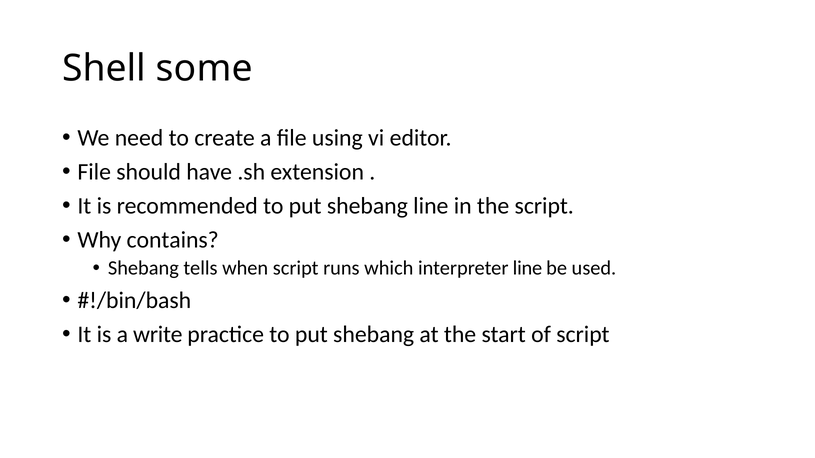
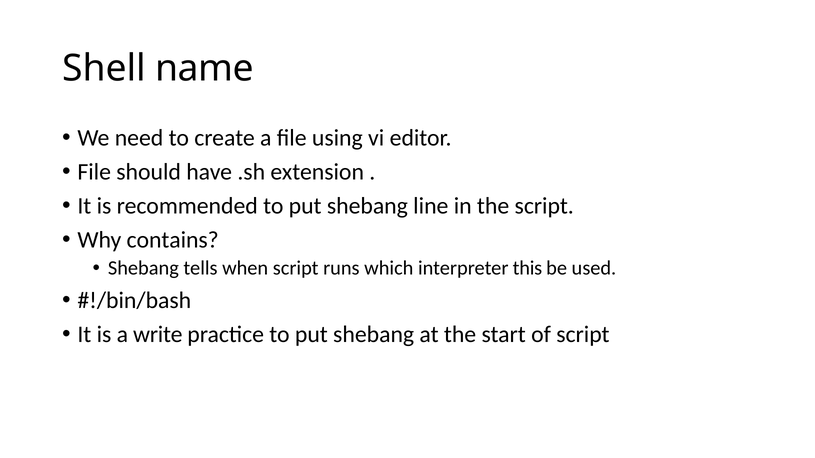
some: some -> name (205, 68)
interpreter line: line -> this (527, 268)
